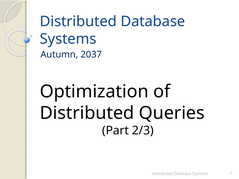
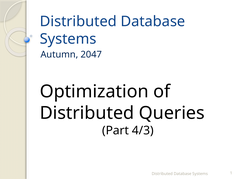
2037: 2037 -> 2047 (91, 55)
2/3: 2/3 -> 4/3 (143, 131)
